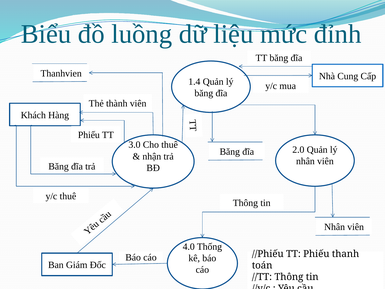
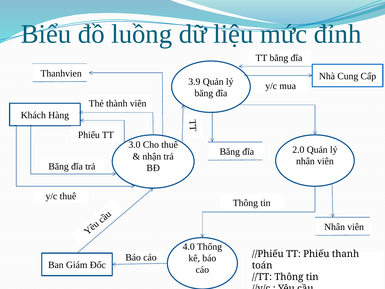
1.4: 1.4 -> 3.9 (194, 82)
